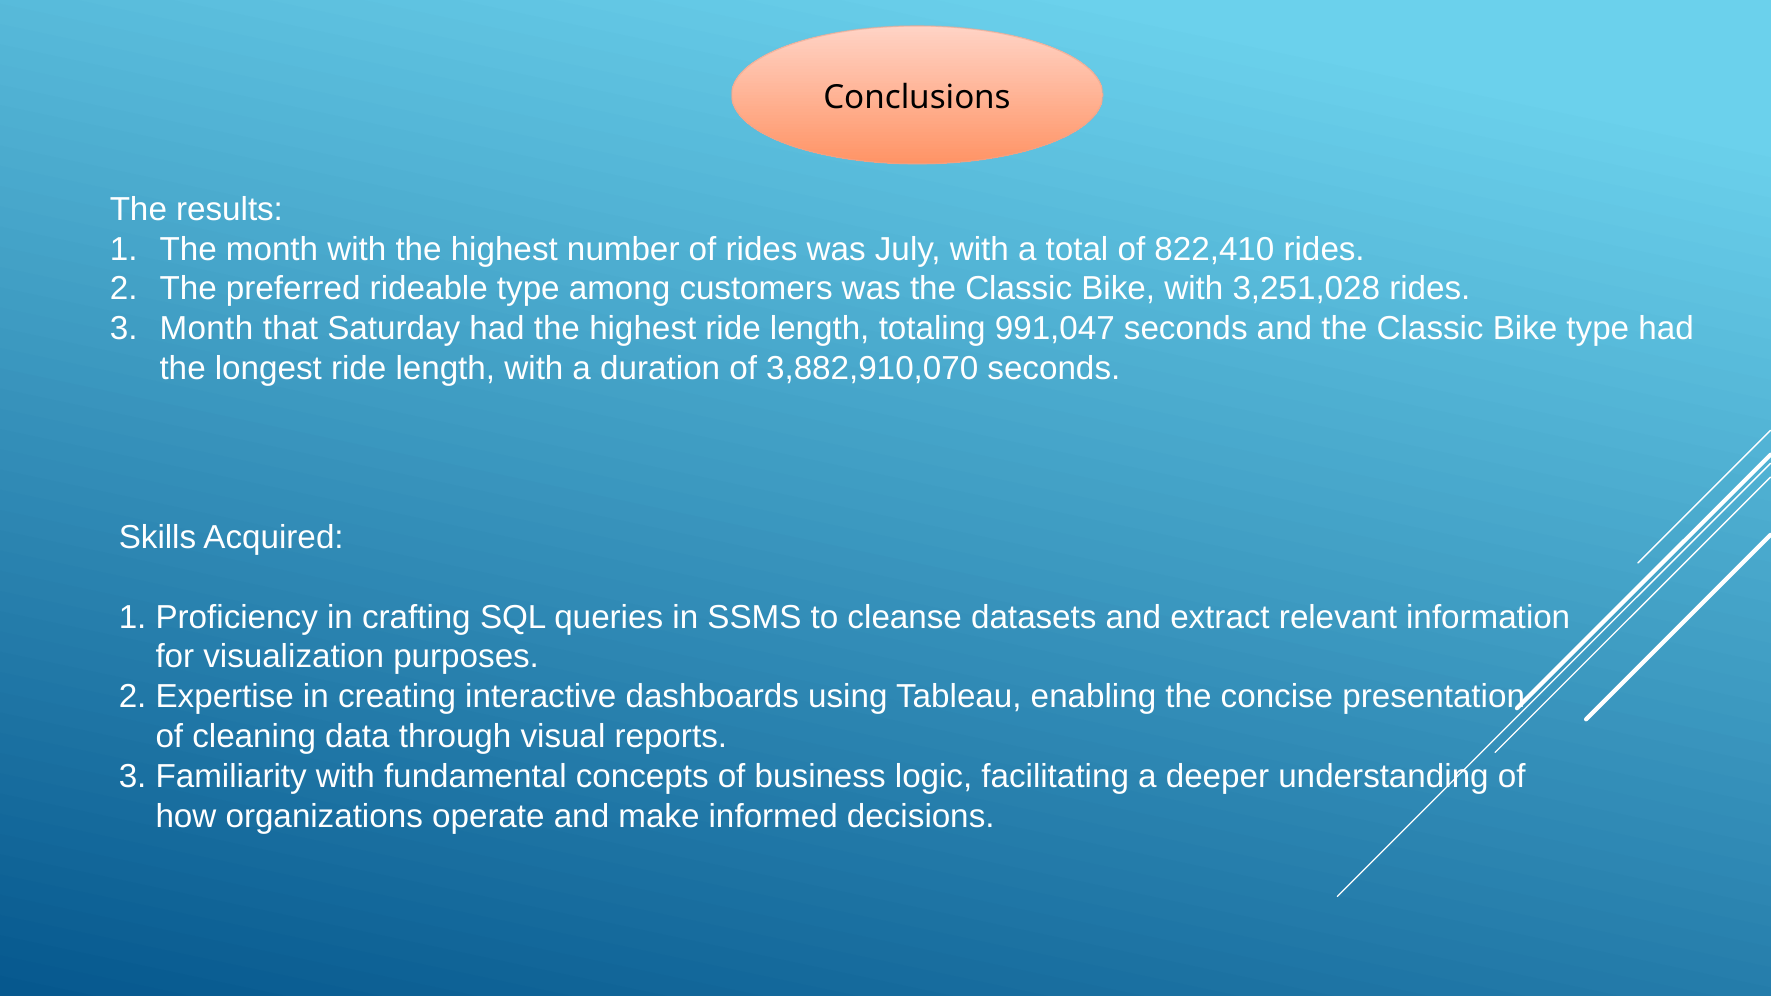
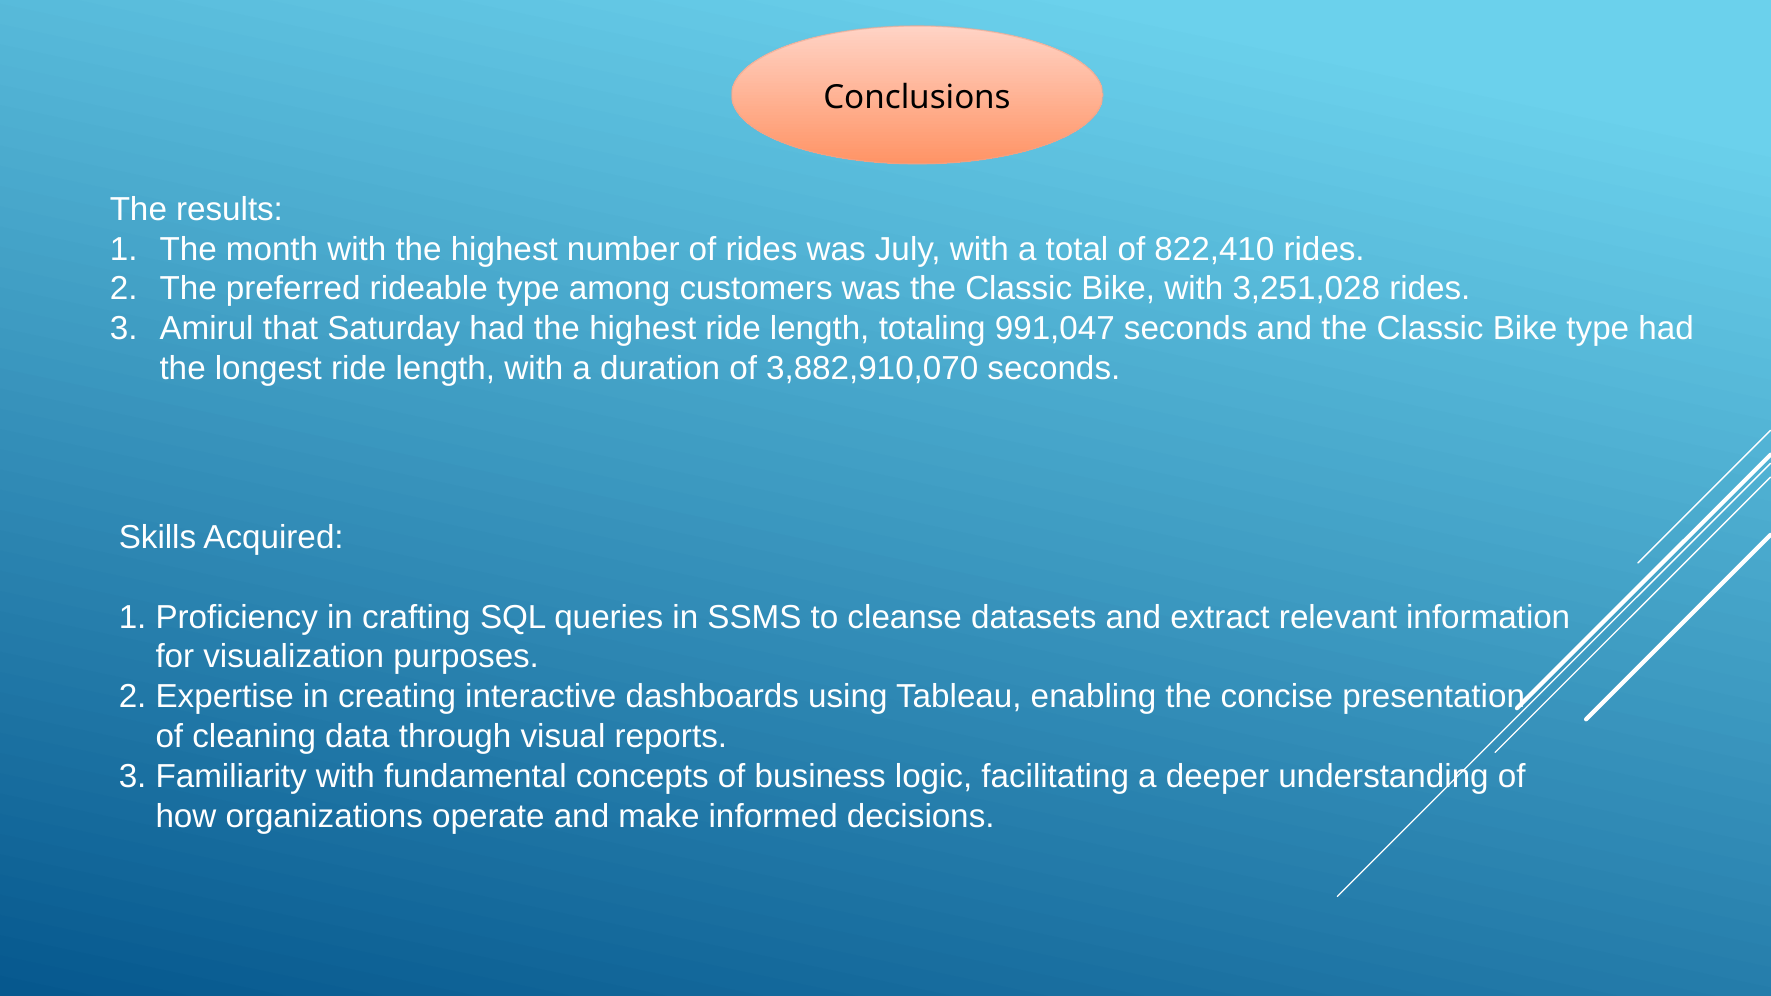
3 Month: Month -> Amirul (207, 329)
